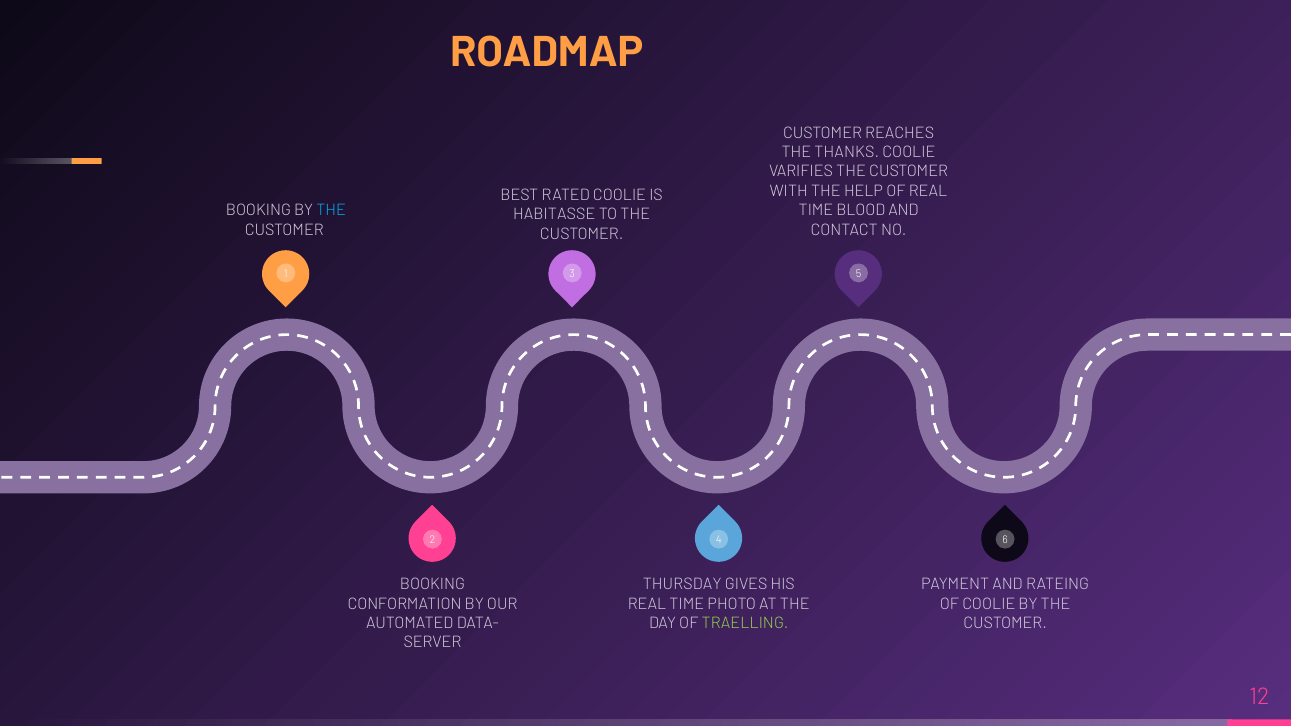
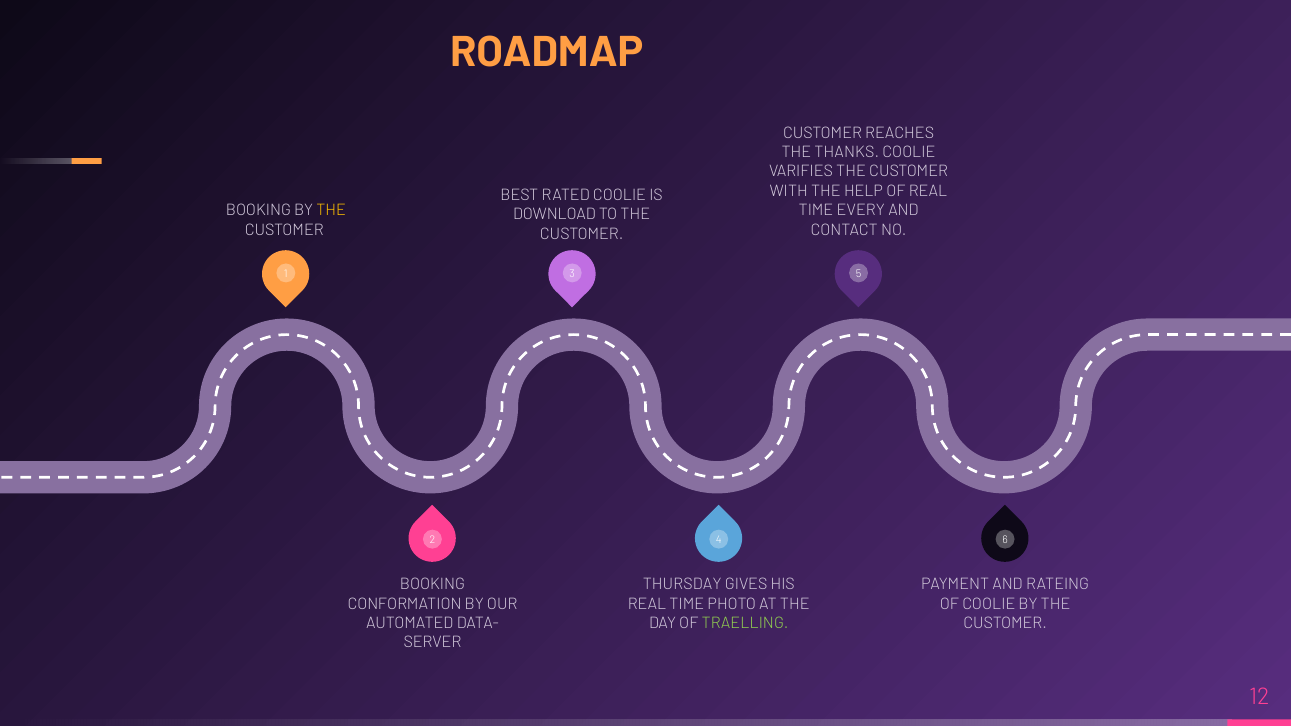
THE colour: light blue -> yellow (331, 210)
BLOOD: BLOOD -> EVERY (861, 210)
HABITASSE: HABITASSE -> DOWNLOAD (554, 215)
